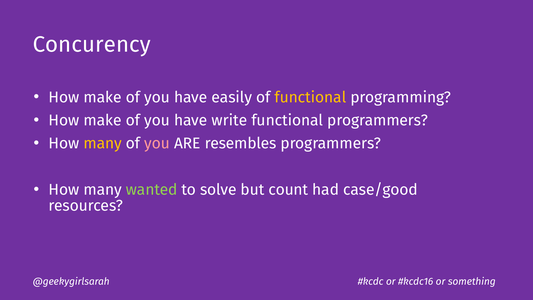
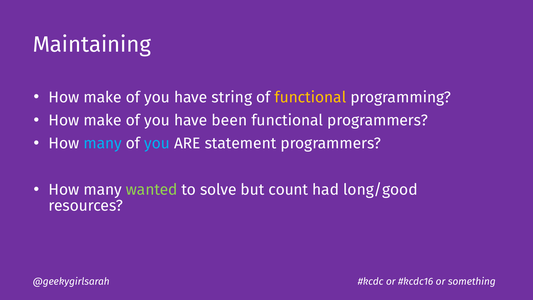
Concurency: Concurency -> Maintaining (92, 44)
easily: easily -> string (232, 97)
write: write -> been (229, 120)
many colour: yellow -> light blue (103, 143)
you colour: pink -> light blue (157, 143)
resembles: resembles -> statement (241, 143)
case/good: case/good -> long/good (380, 190)
